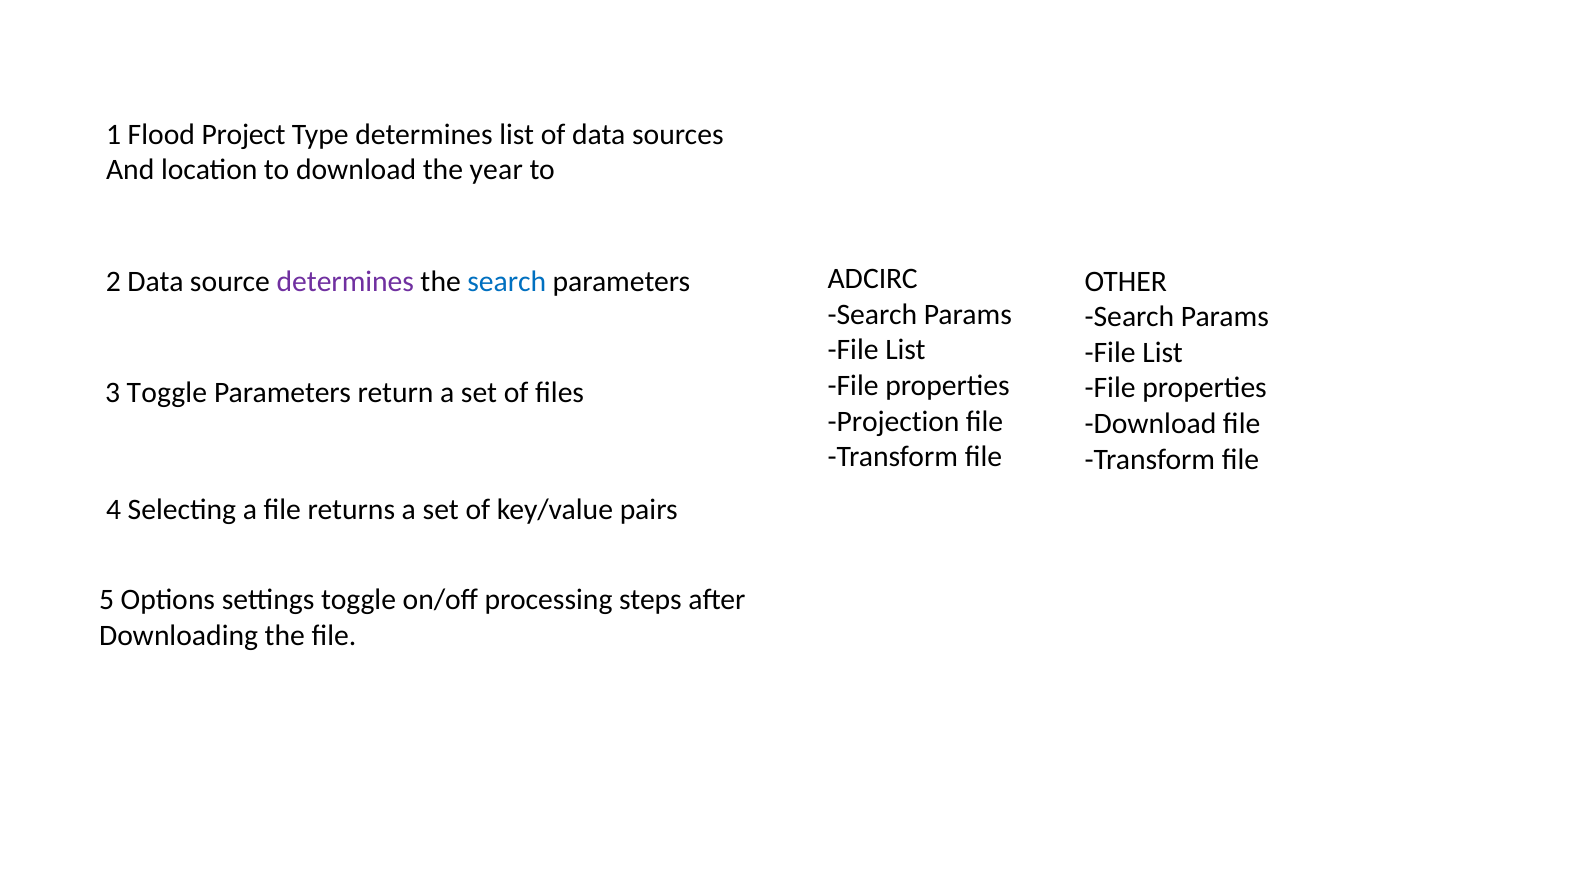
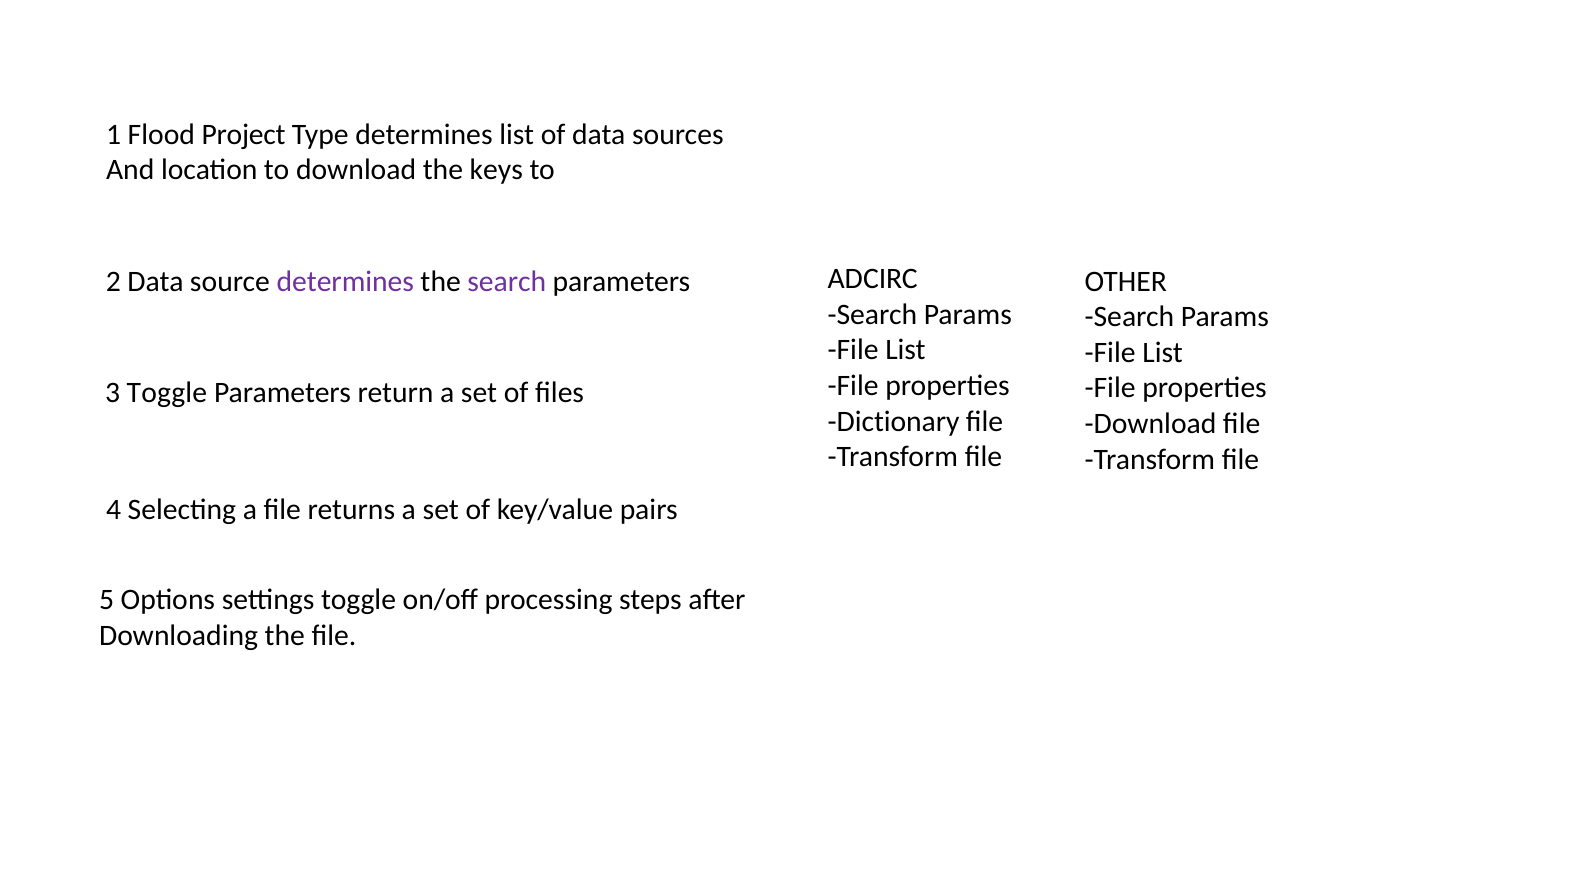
year: year -> keys (496, 170)
search colour: blue -> purple (507, 281)
Projection: Projection -> Dictionary (894, 421)
